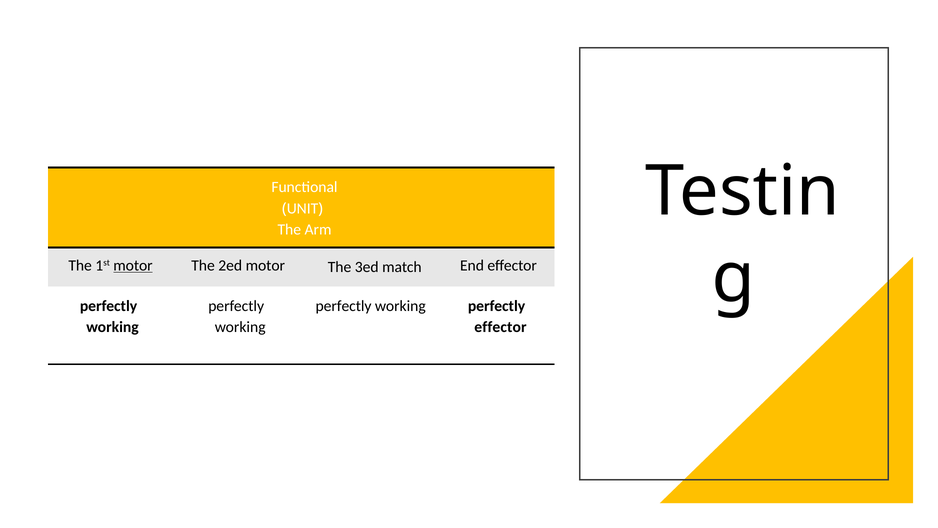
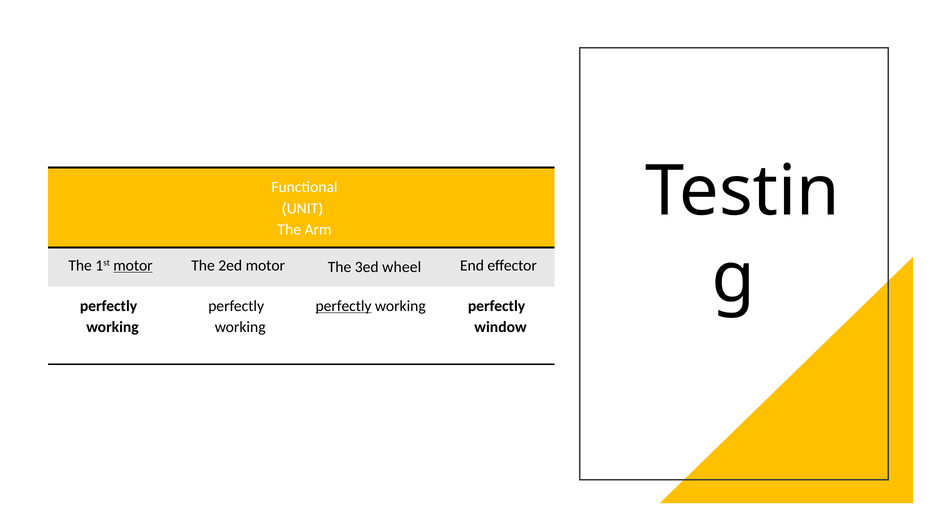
match: match -> wheel (402, 267)
perfectly underline: none -> present (344, 306)
effector: effector -> window (501, 327)
